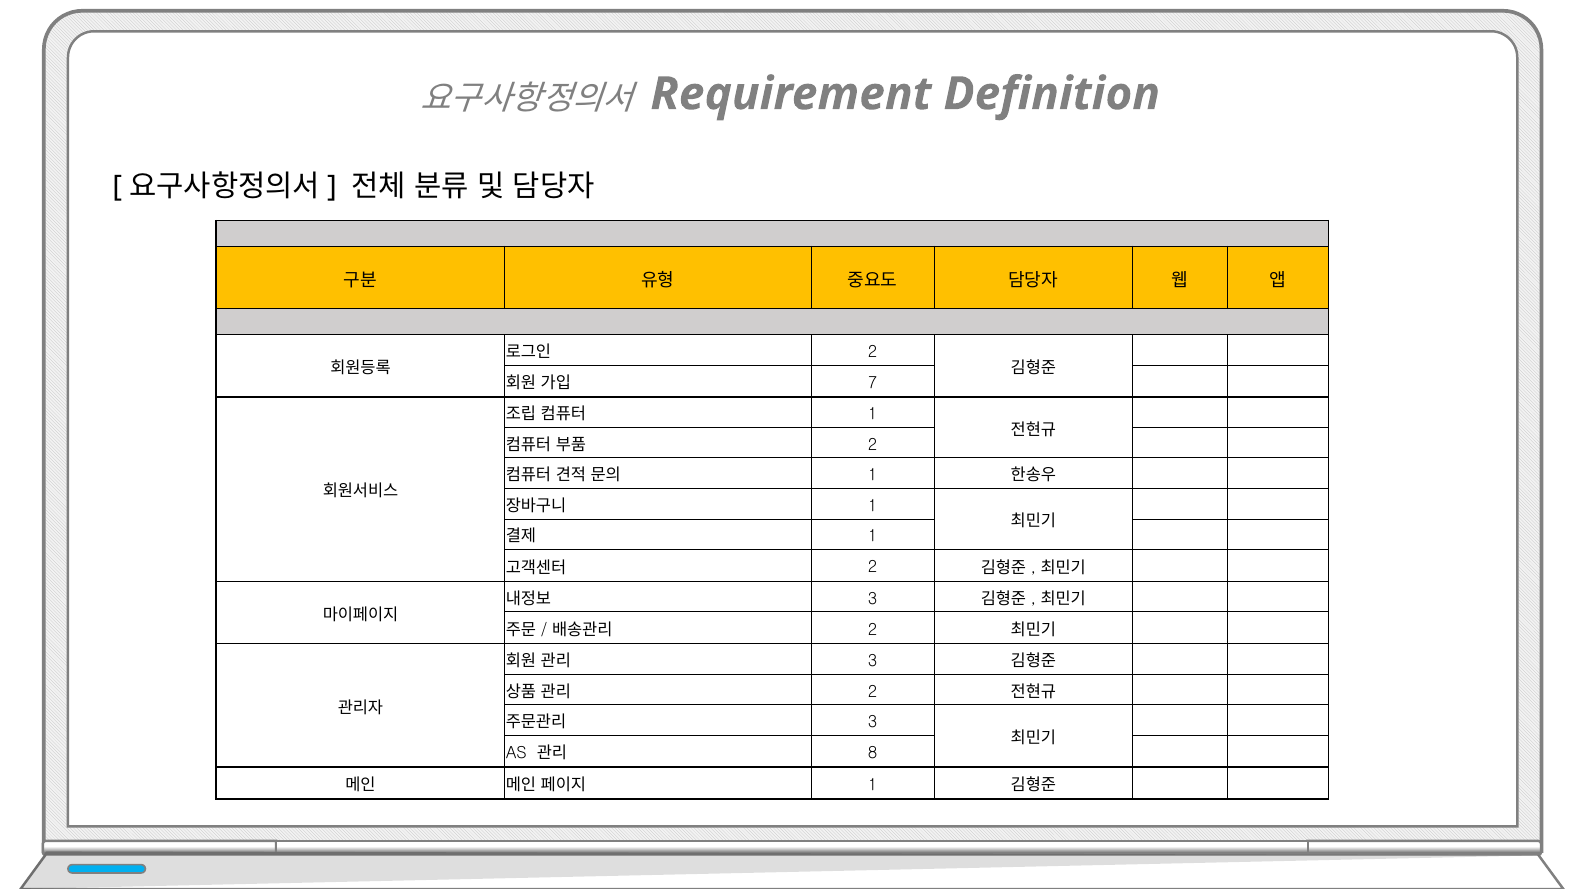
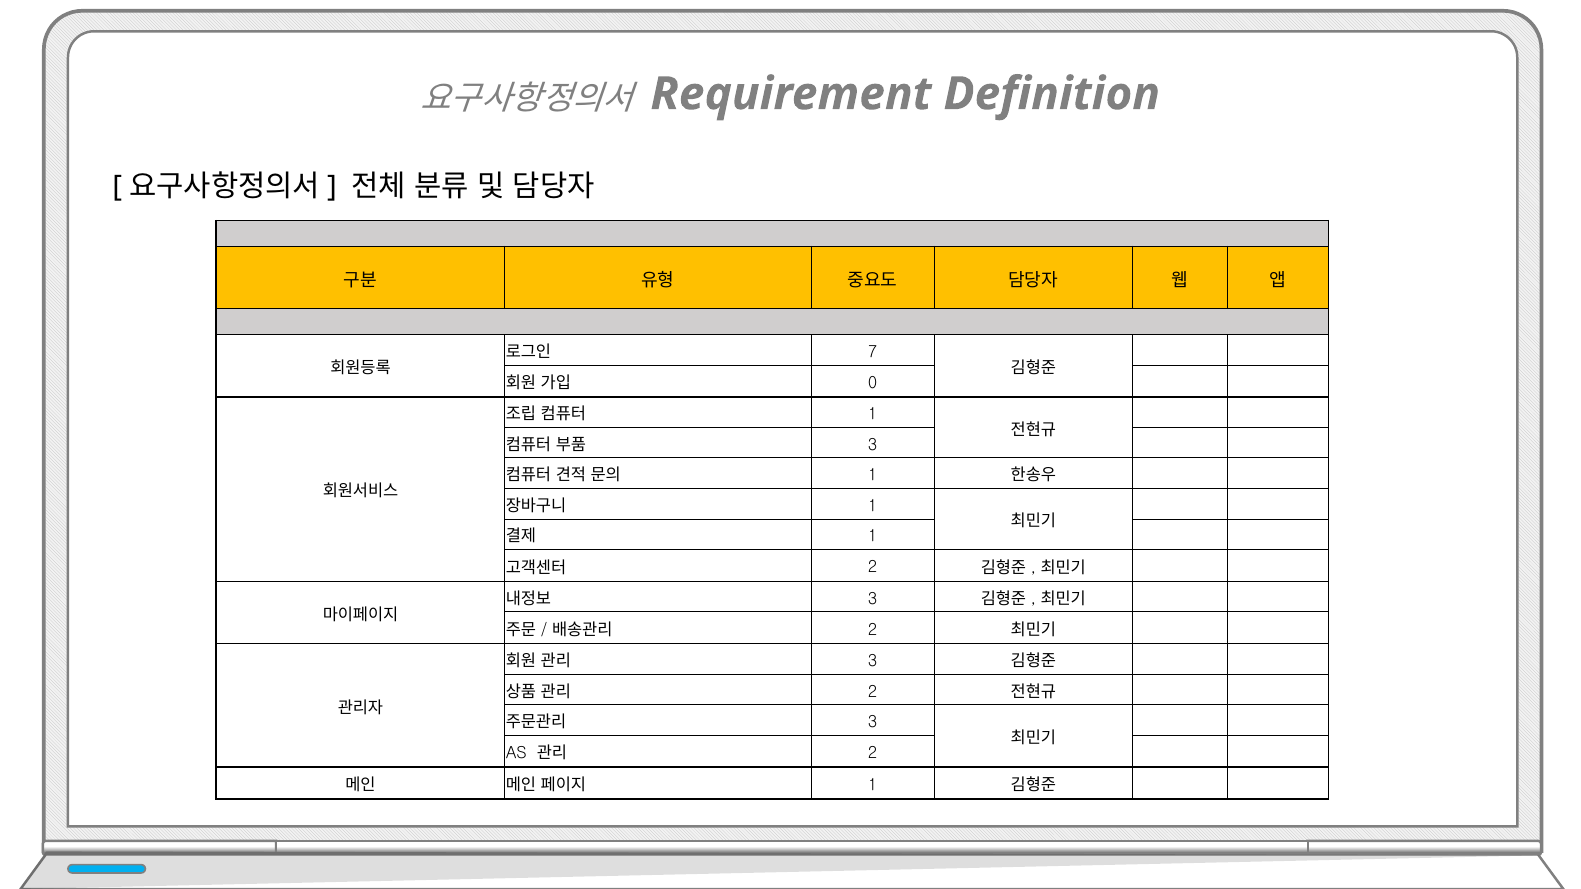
2: 2 -> 7 (873, 352)
7: 7 -> 0 (873, 383)
2: 2 -> 3 (873, 445)
8: 8 -> 2 (873, 754)
